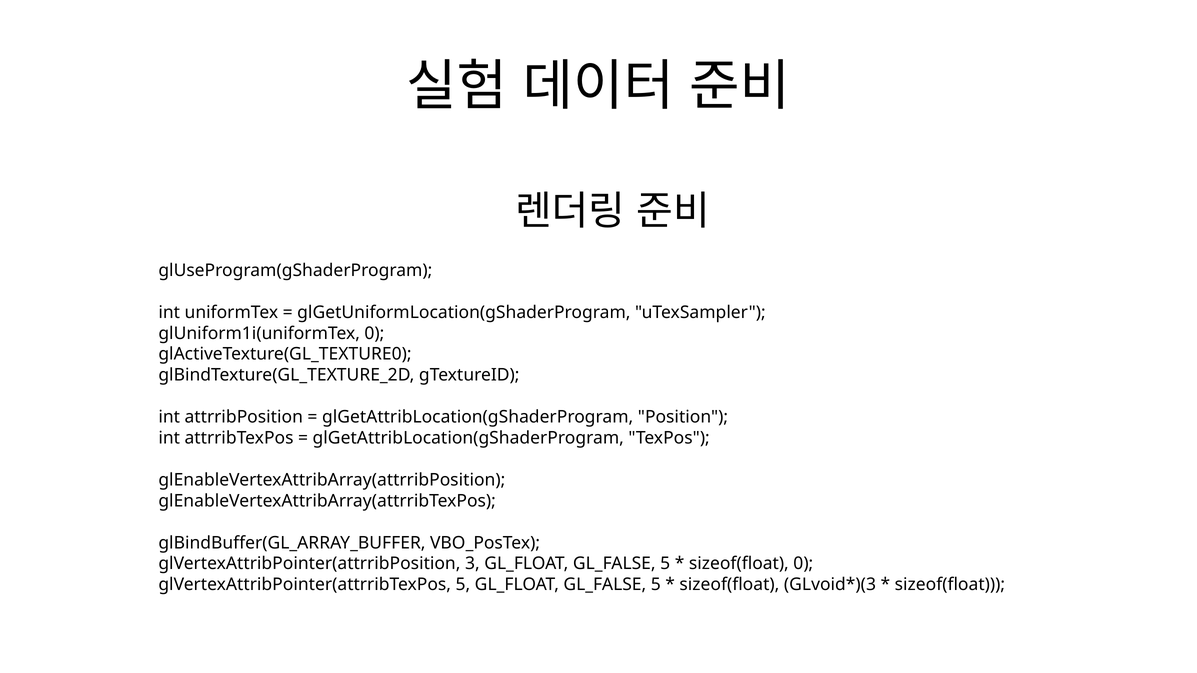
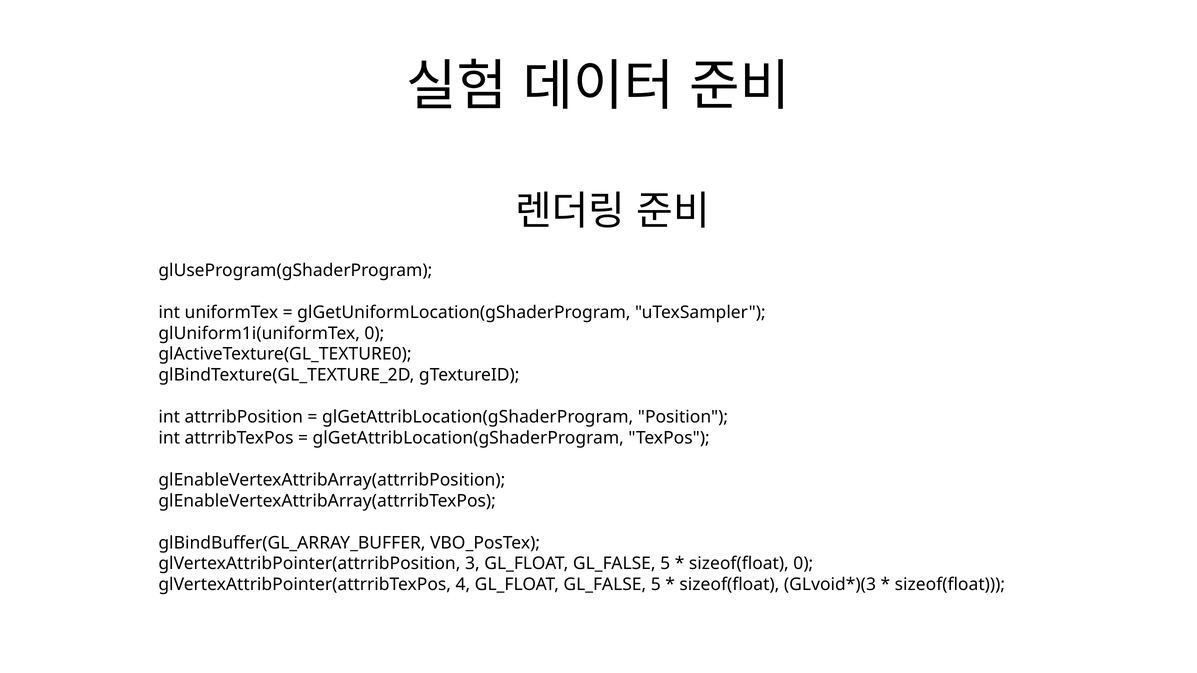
glVertexAttribPointer(attrribTexPos 5: 5 -> 4 (463, 585)
